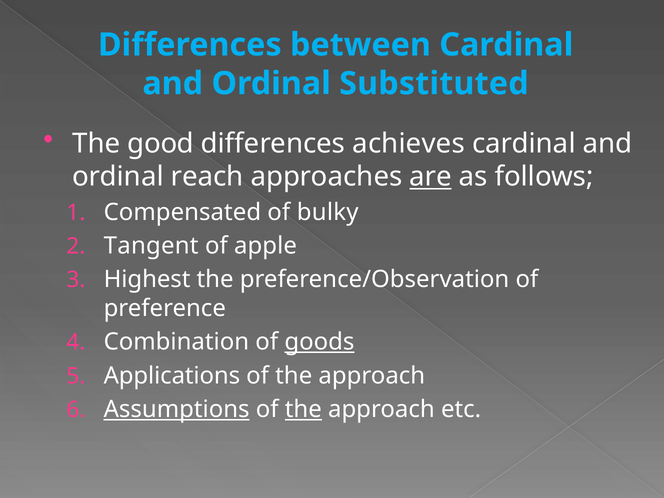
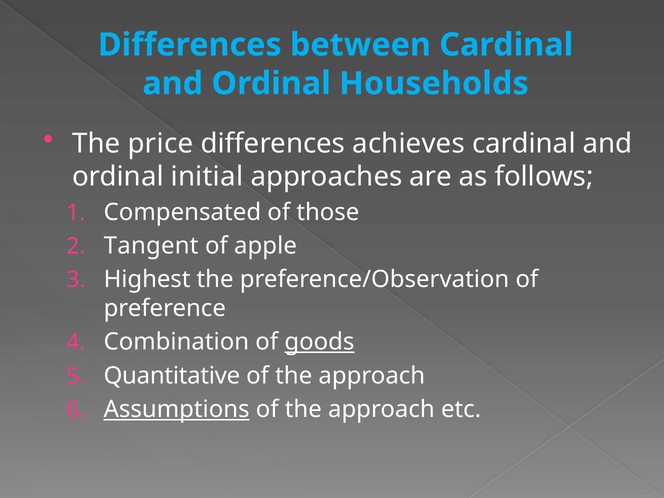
Substituted: Substituted -> Households (434, 84)
good: good -> price (160, 144)
reach: reach -> initial (207, 177)
are underline: present -> none (431, 177)
bulky: bulky -> those (328, 212)
Applications: Applications -> Quantitative (172, 376)
the underline: present -> none (303, 409)
